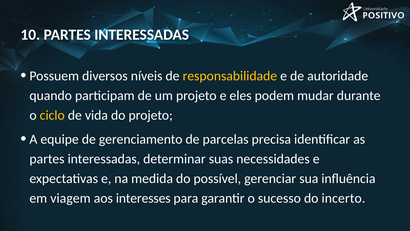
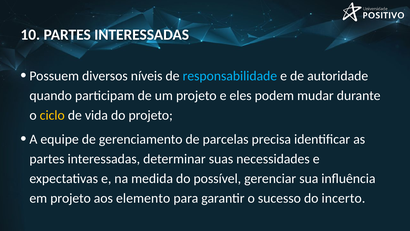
responsabilidade colour: yellow -> light blue (230, 76)
em viagem: viagem -> projeto (71, 198)
interesses: interesses -> elemento (143, 198)
